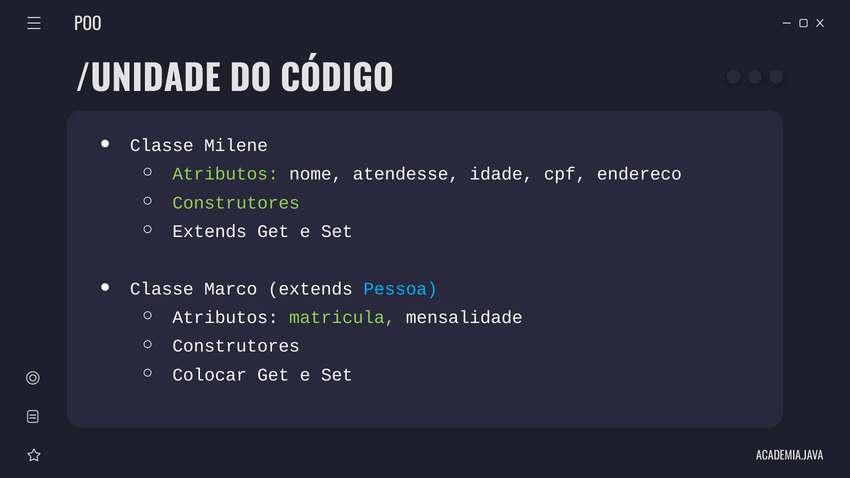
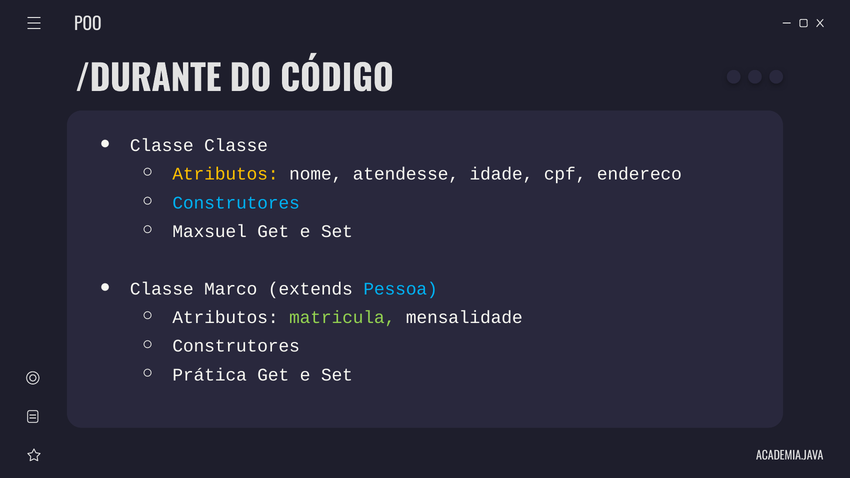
/UNIDADE: /UNIDADE -> /DURANTE (148, 79)
Classe Milene: Milene -> Classe (236, 145)
Atributos colour: light green -> yellow (226, 174)
Construtores colour: light green -> light blue (236, 203)
Extends: Extends -> Maxsuel (210, 231)
Colocar: Colocar -> Prática (210, 375)
